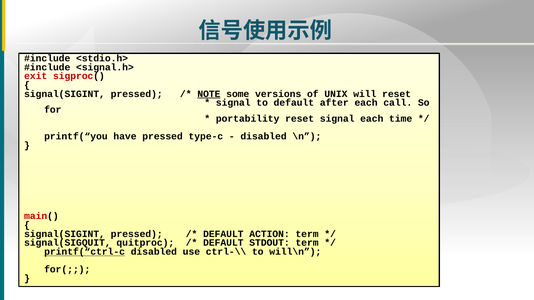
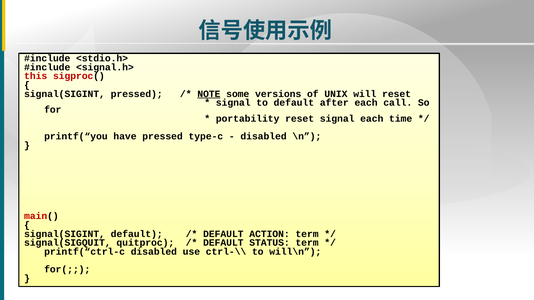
exit: exit -> this (36, 76)
pressed: pressed -> default (137, 234)
STDOUT: STDOUT -> STATUS (270, 243)
printf(“ctrl-c underline: present -> none (85, 252)
